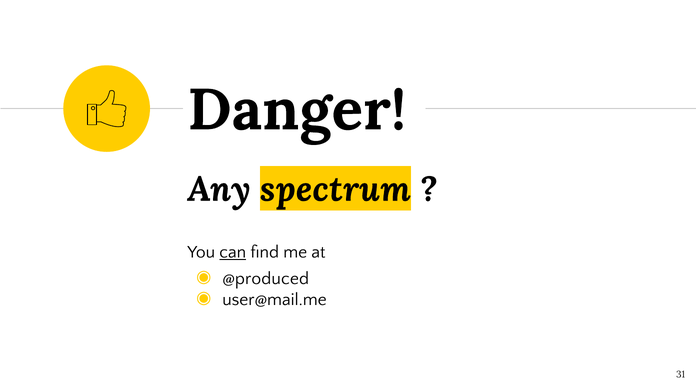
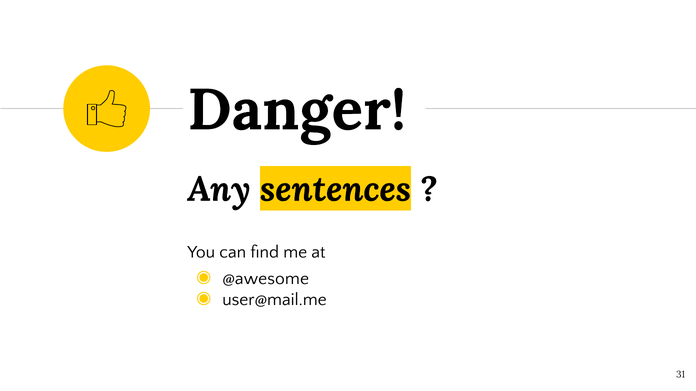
spectrum: spectrum -> sentences (336, 190)
can underline: present -> none (233, 252)
@produced: @produced -> @awesome (266, 279)
